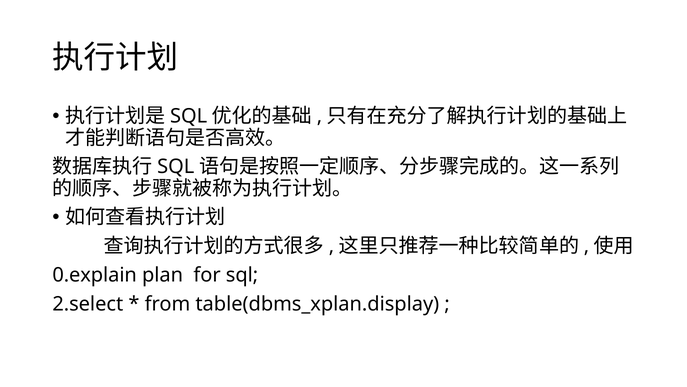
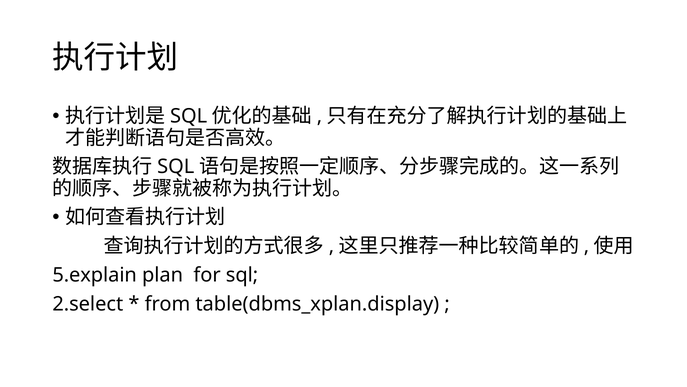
0.explain: 0.explain -> 5.explain (95, 275)
